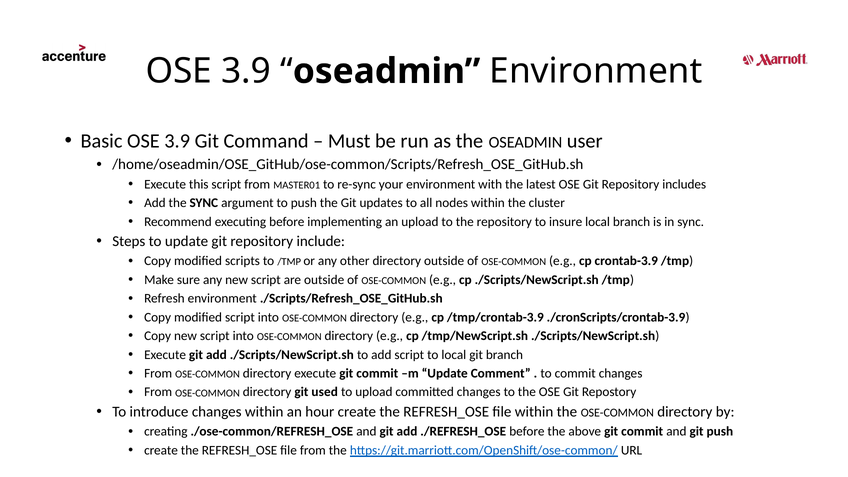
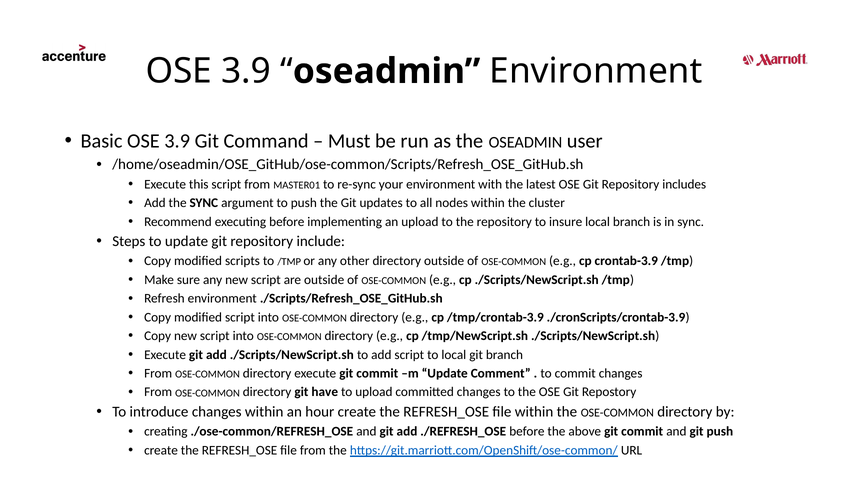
used: used -> have (325, 392)
